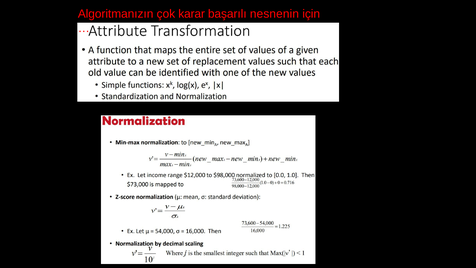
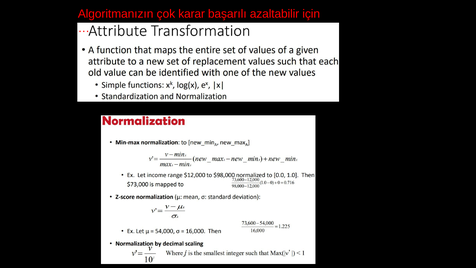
nesnenin: nesnenin -> azaltabilir (275, 14)
